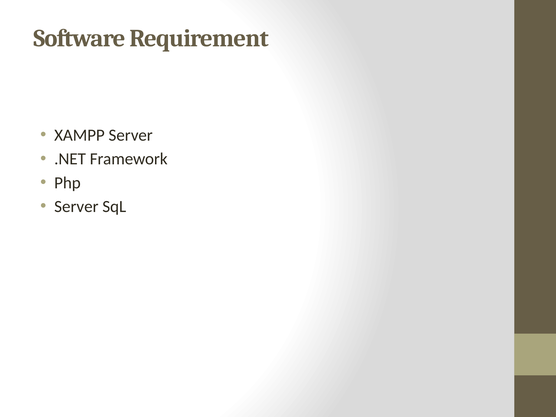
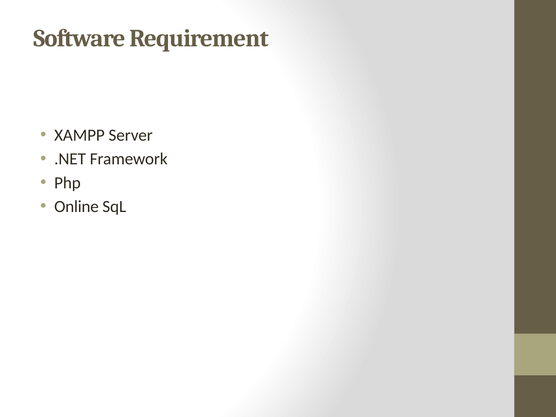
Server: Server -> Online (76, 207)
